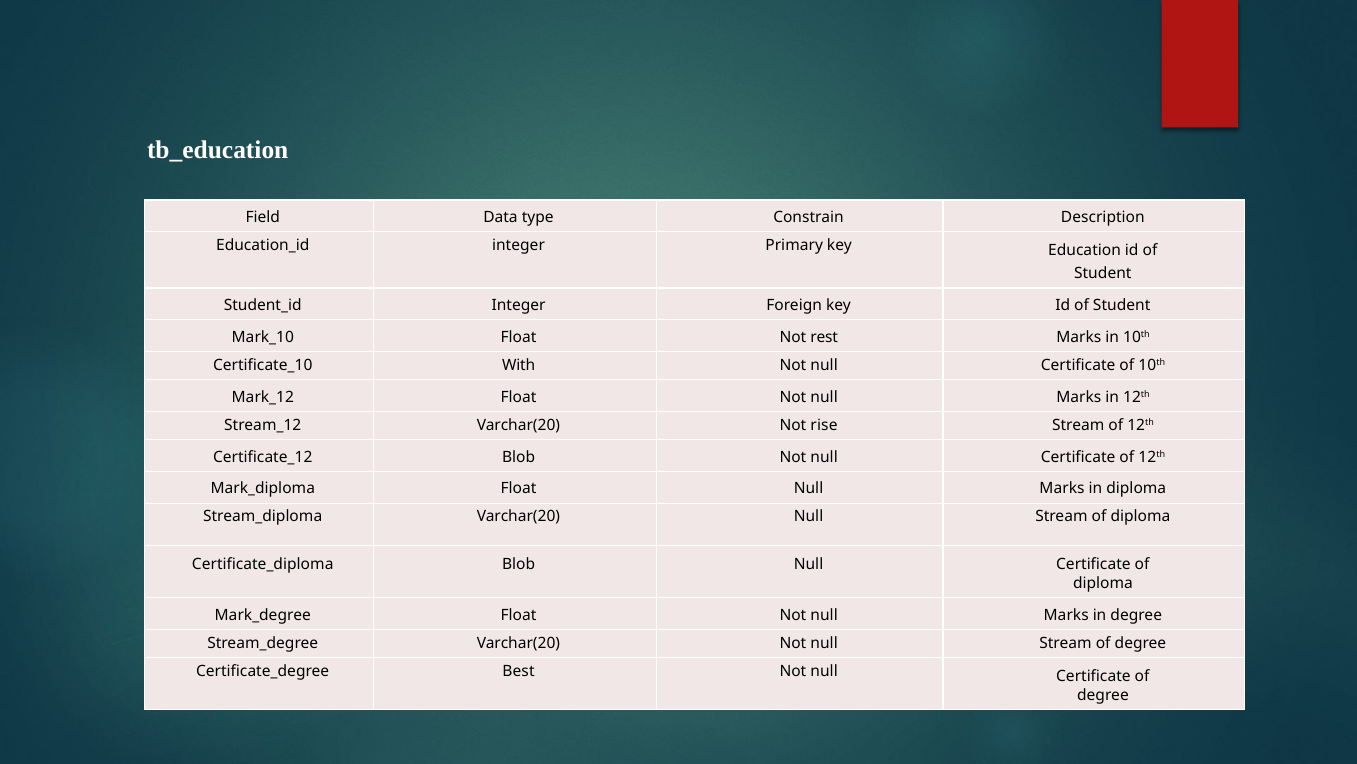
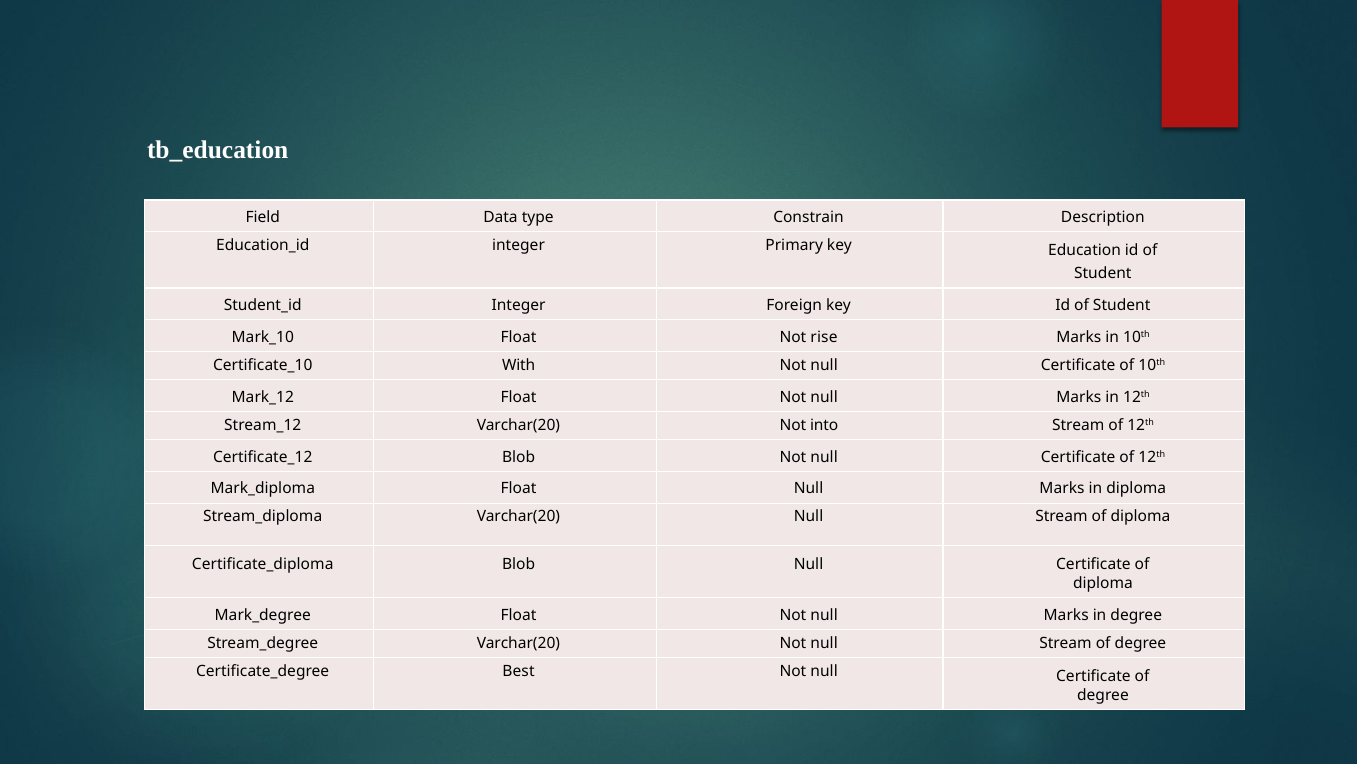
rest: rest -> rise (824, 337)
rise: rise -> into (824, 425)
